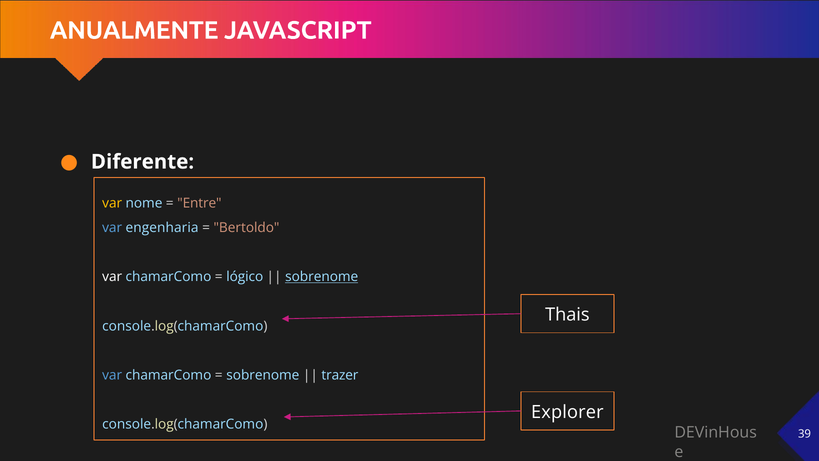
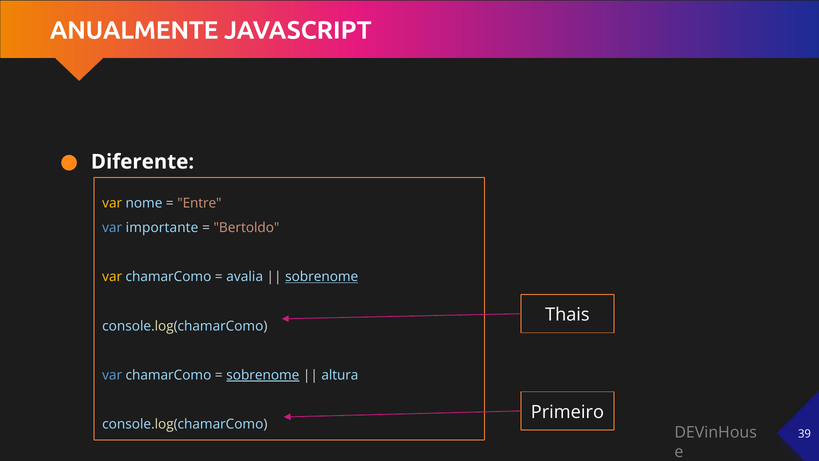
engenharia: engenharia -> importante (162, 228)
var colour: white -> yellow (112, 277)
lógico: lógico -> avalia (245, 277)
sobrenome underline: none -> present (263, 375)
trazer: trazer -> altura (340, 375)
Explorer: Explorer -> Primeiro (567, 412)
